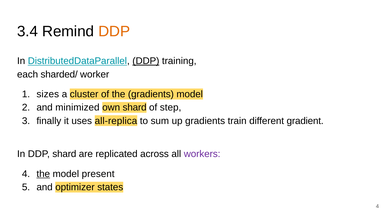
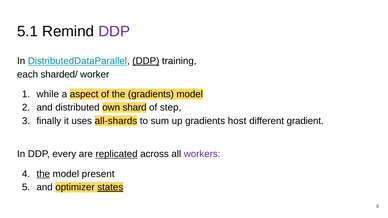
3.4: 3.4 -> 5.1 (28, 31)
DDP colour: orange -> purple (114, 31)
sizes: sizes -> while (48, 94)
cluster: cluster -> aspect (84, 94)
minimized: minimized -> distributed (77, 108)
all-replica: all-replica -> all-shards (116, 121)
train: train -> host (237, 121)
DDP shard: shard -> every (64, 154)
replicated underline: none -> present (117, 154)
states underline: none -> present (110, 187)
